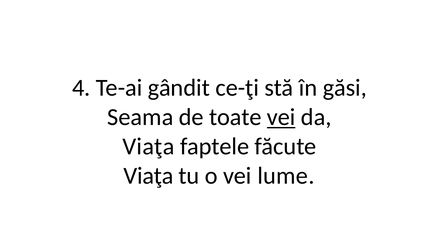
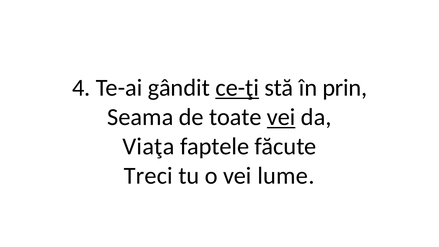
ce-ţi underline: none -> present (237, 88)
găsi: găsi -> prin (345, 88)
Viaţa: Viaţa -> Treci (148, 176)
